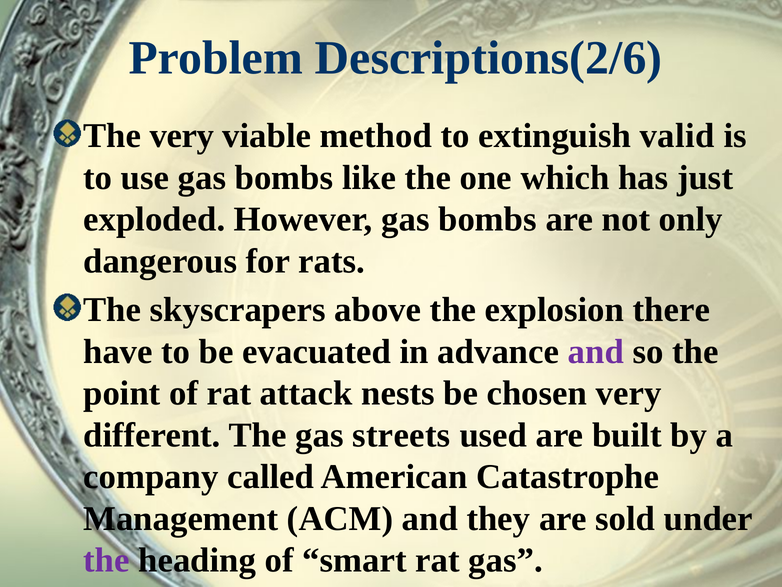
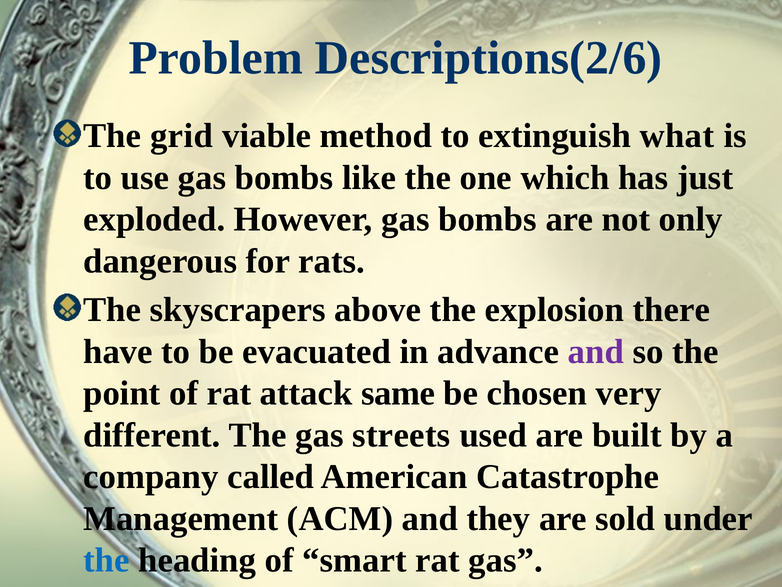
The very: very -> grid (182, 136)
valid: valid -> what (677, 136)
nests: nests -> same (398, 393)
the colour: purple -> blue (106, 560)
